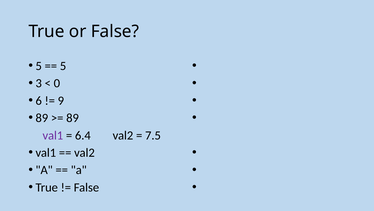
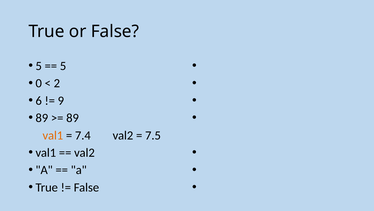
3: 3 -> 0 (39, 83)
0: 0 -> 2 (57, 83)
val1 colour: purple -> orange (53, 135)
6.4: 6.4 -> 7.4 (83, 135)
